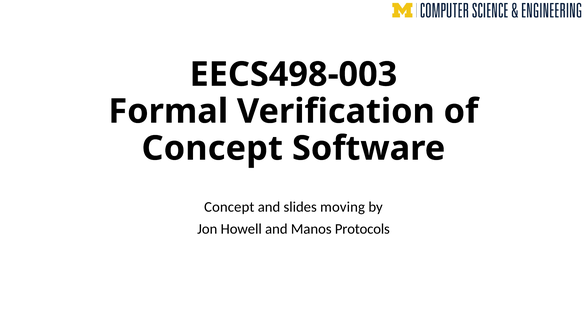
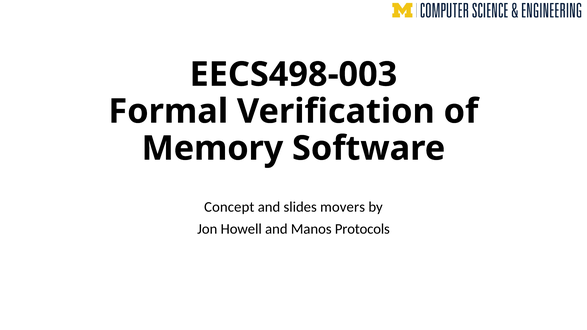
Concept: Concept -> Memory (212, 148)
moving: moving -> movers (343, 207)
